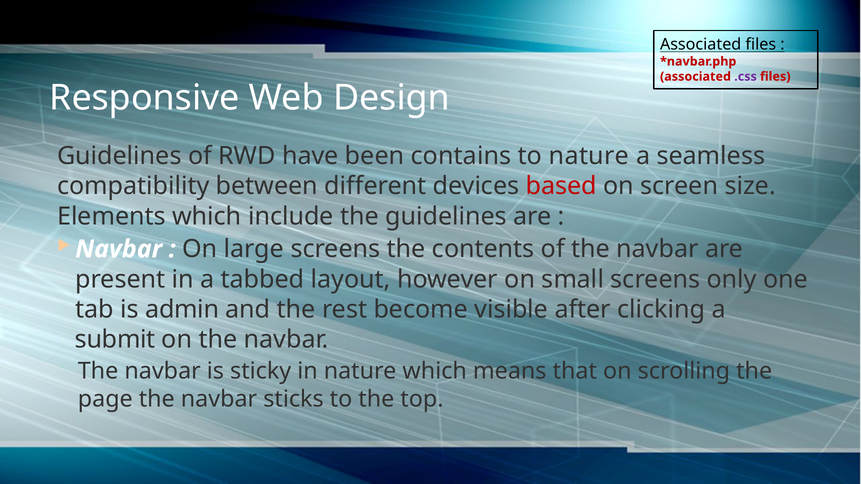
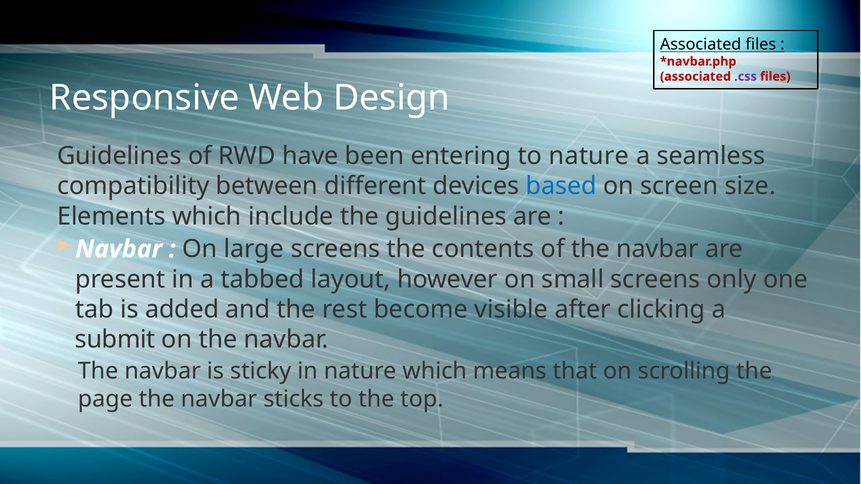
contains: contains -> entering (461, 156)
based colour: red -> blue (561, 186)
admin: admin -> added (182, 310)
